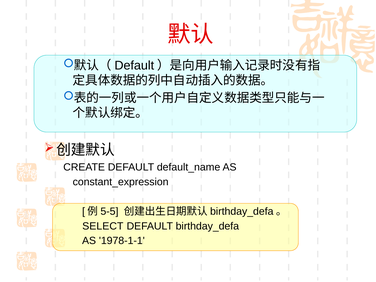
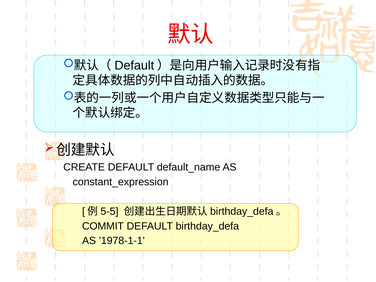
SELECT: SELECT -> COMMIT (103, 226)
